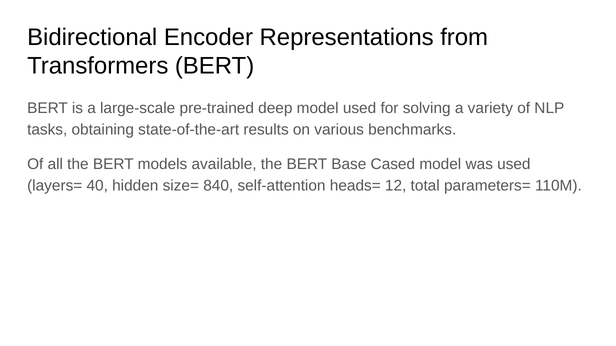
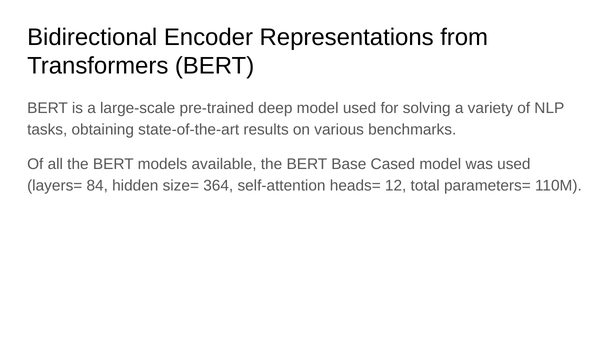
40: 40 -> 84 (97, 186)
840: 840 -> 364 (218, 186)
